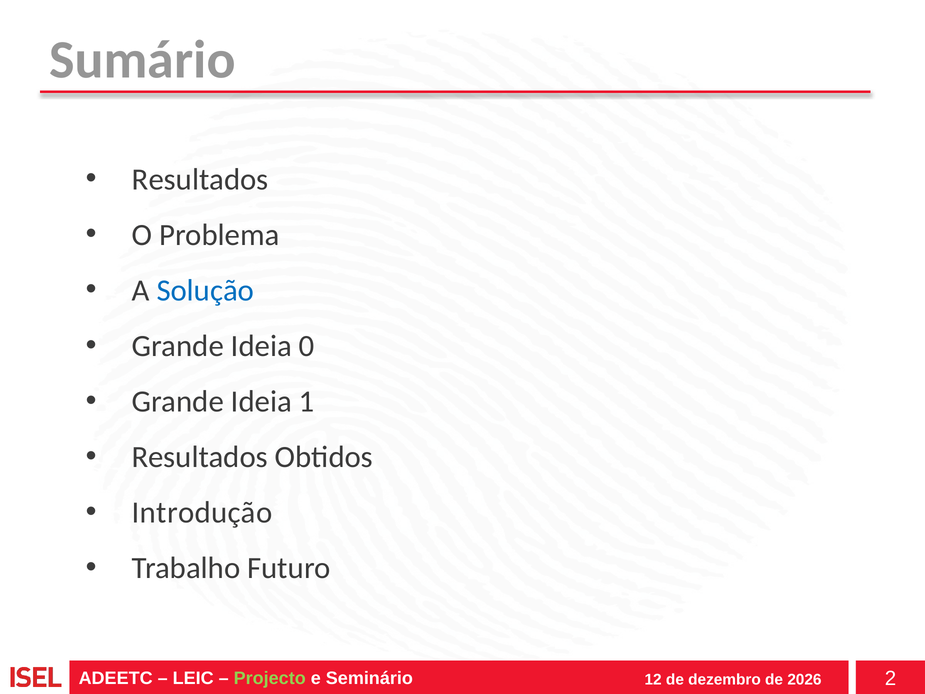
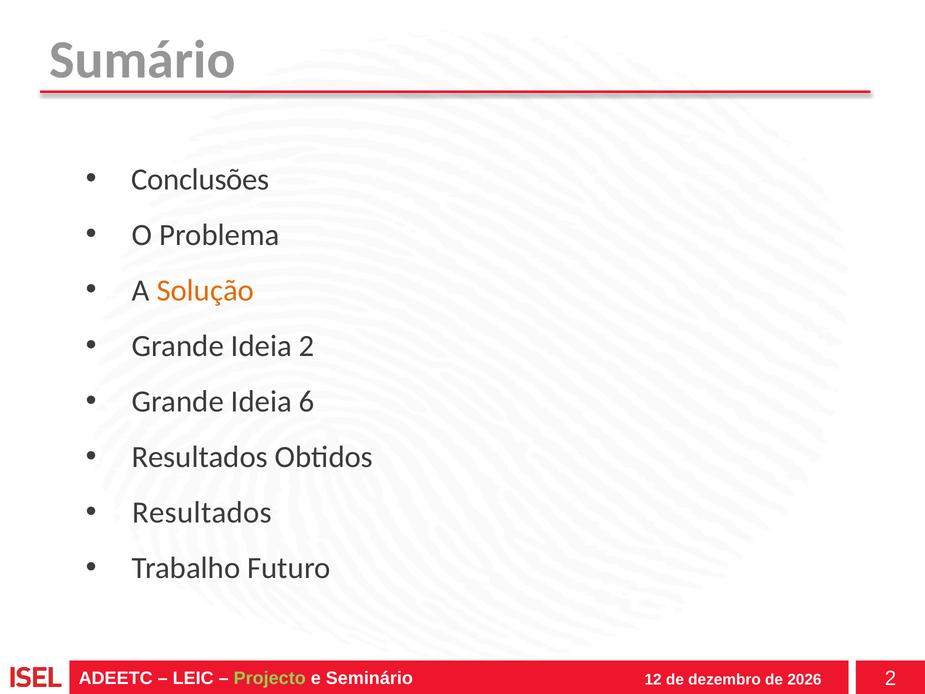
Resultados: Resultados -> Conclusões (200, 179)
Solução colour: blue -> orange (205, 290)
Ideia 0: 0 -> 2 (307, 346)
1: 1 -> 6 (307, 401)
Introdução: Introdução -> Resultados (202, 512)
